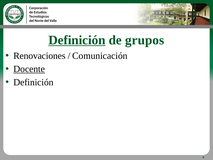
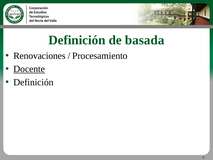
Definición underline: present -> none (77, 40)
grupos: grupos -> basada (145, 40)
Comunicación: Comunicación -> Procesamiento (100, 56)
